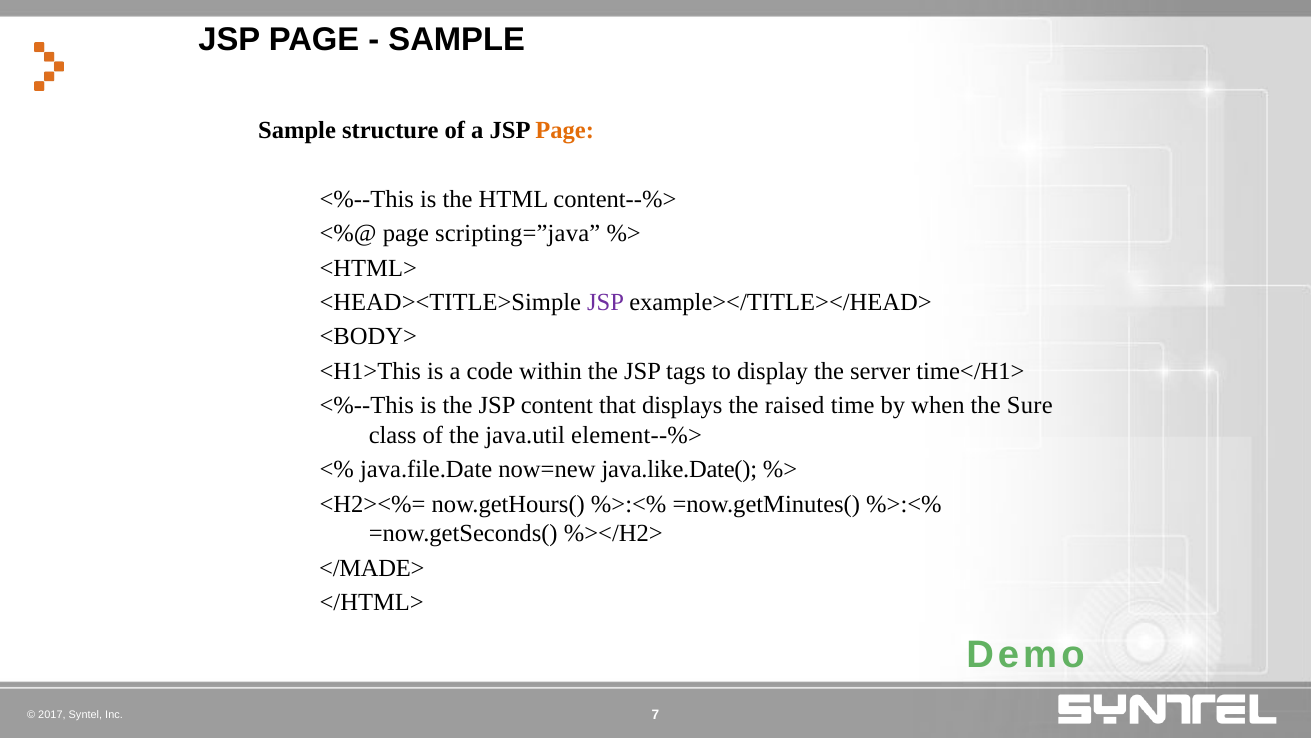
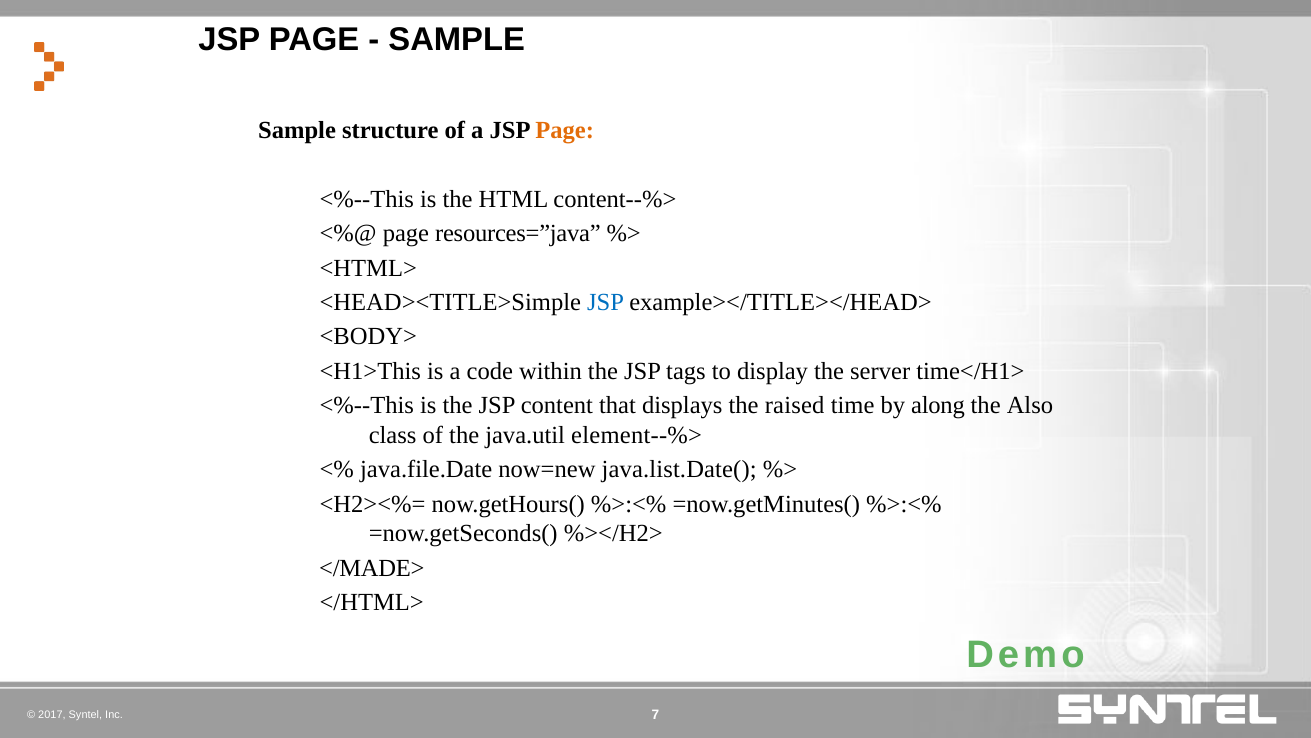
scripting=”java: scripting=”java -> resources=”java (518, 233)
JSP colour: purple -> blue (606, 302)
when: when -> along (938, 405)
Sure: Sure -> Also (1030, 405)
java.like.Date(: java.like.Date( -> java.list.Date( (679, 469)
